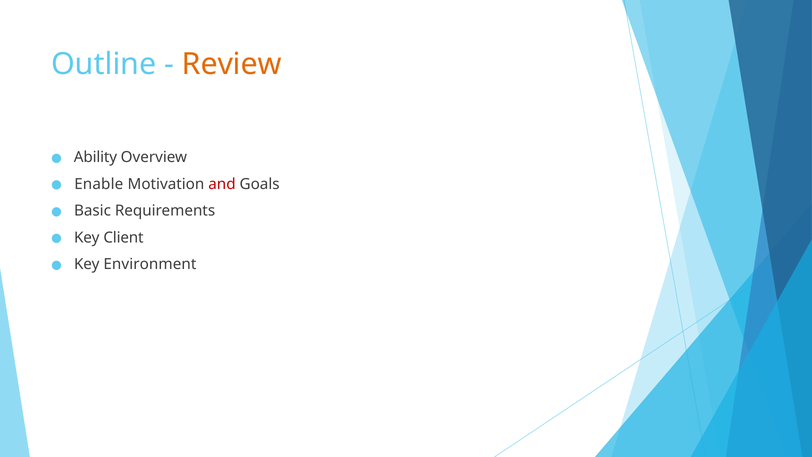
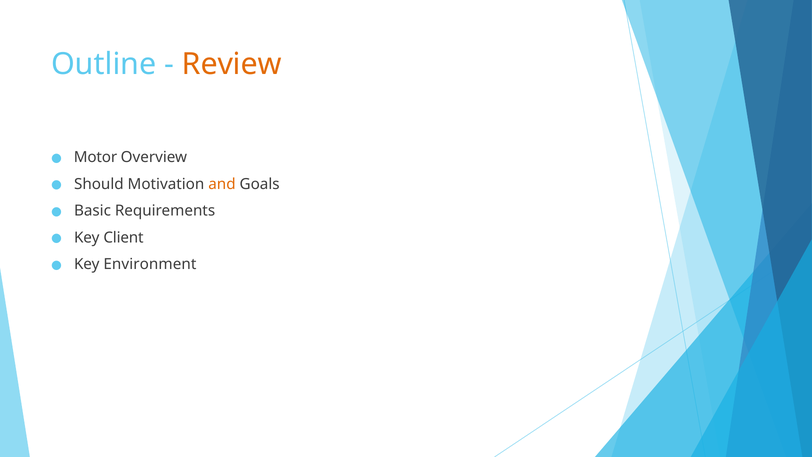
Ability: Ability -> Motor (95, 157)
Enable: Enable -> Should (99, 184)
and colour: red -> orange (222, 184)
